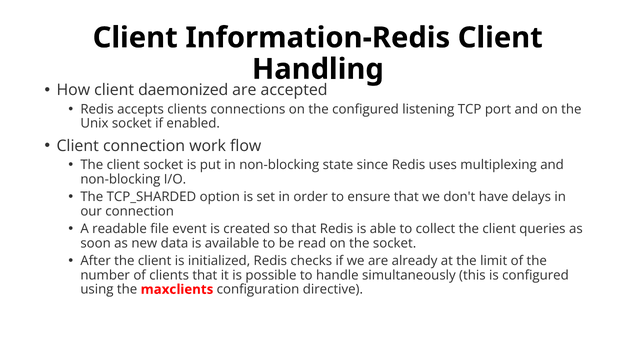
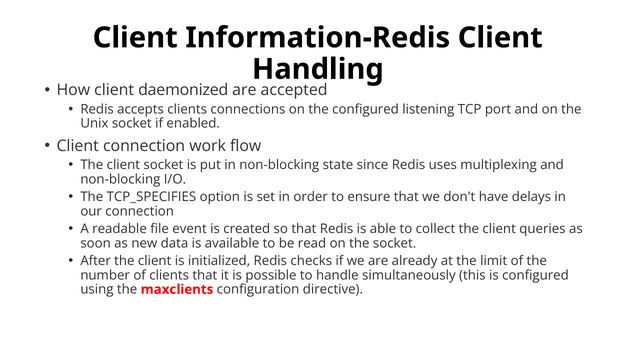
TCP_SHARDED: TCP_SHARDED -> TCP_SPECIFIES (151, 197)
